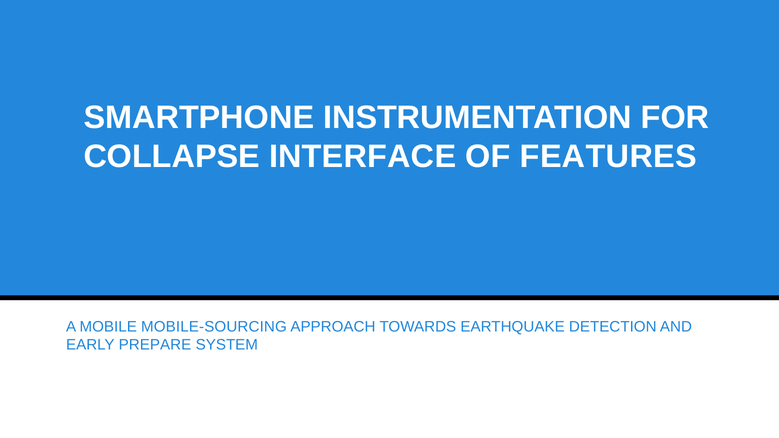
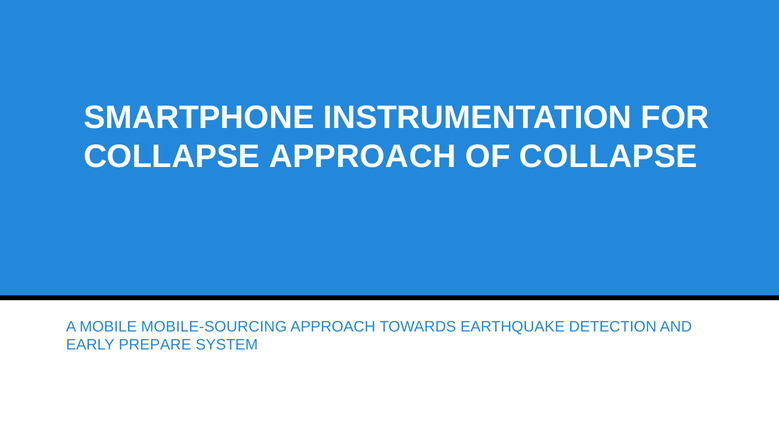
COLLAPSE INTERFACE: INTERFACE -> APPROACH (363, 157)
OF FEATURES: FEATURES -> COLLAPSE (608, 157)
